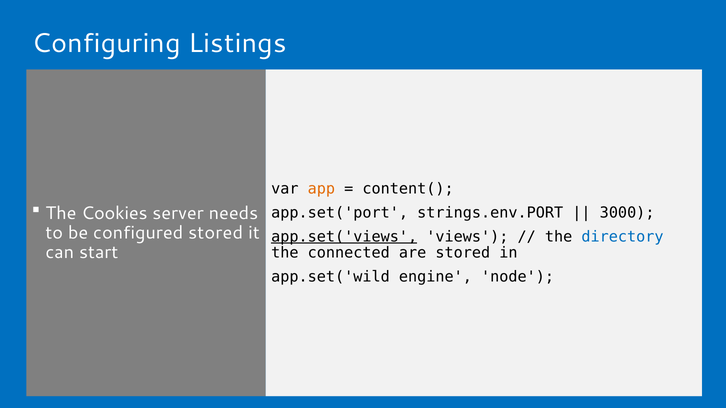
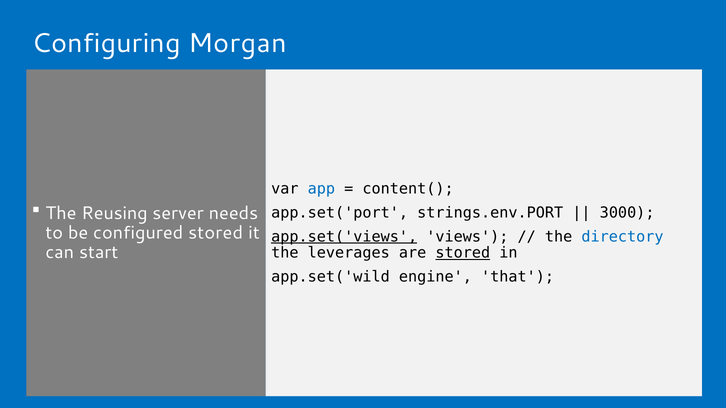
Listings: Listings -> Morgan (237, 43)
app colour: orange -> blue (321, 189)
Cookies: Cookies -> Reusing (114, 213)
connected: connected -> leverages (349, 253)
stored underline: none -> present (463, 253)
node: node -> that (518, 277)
